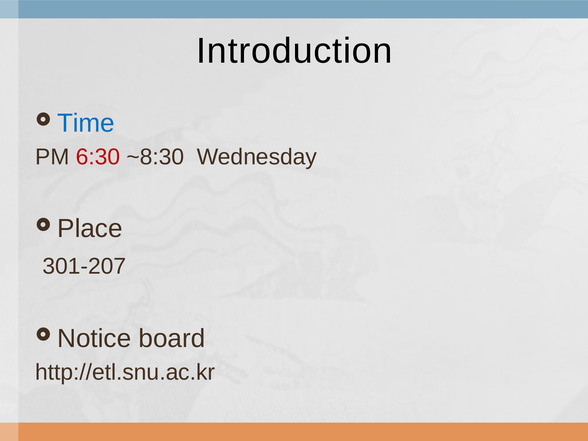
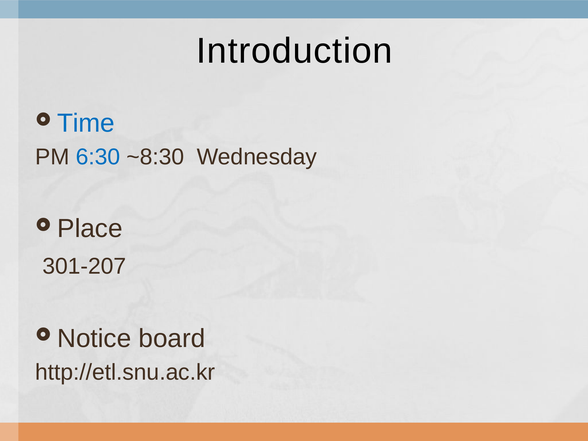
6:30 colour: red -> blue (98, 157)
